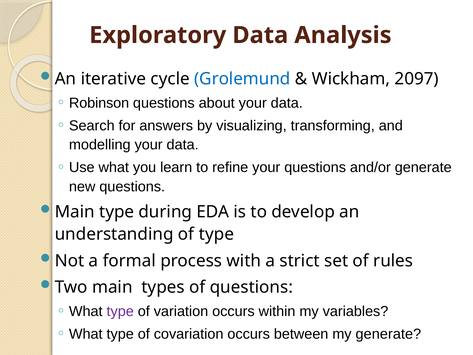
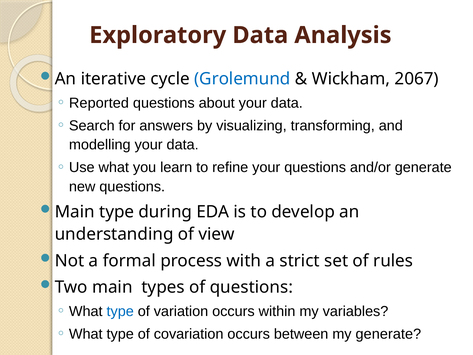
2097: 2097 -> 2067 (417, 79)
Robinson: Robinson -> Reported (99, 103)
of type: type -> view (217, 234)
type colour: purple -> blue (120, 311)
